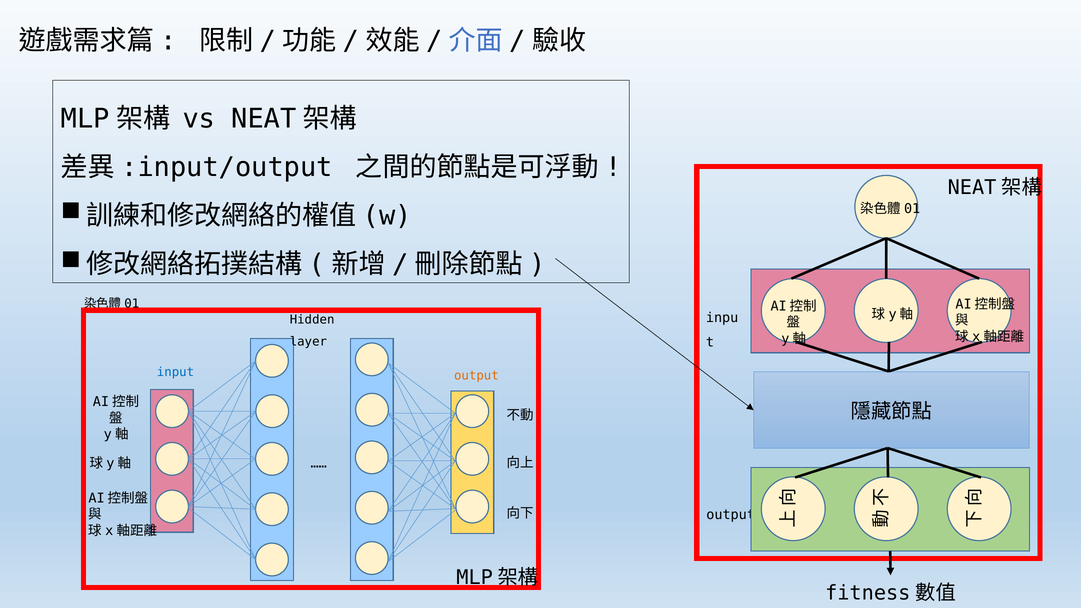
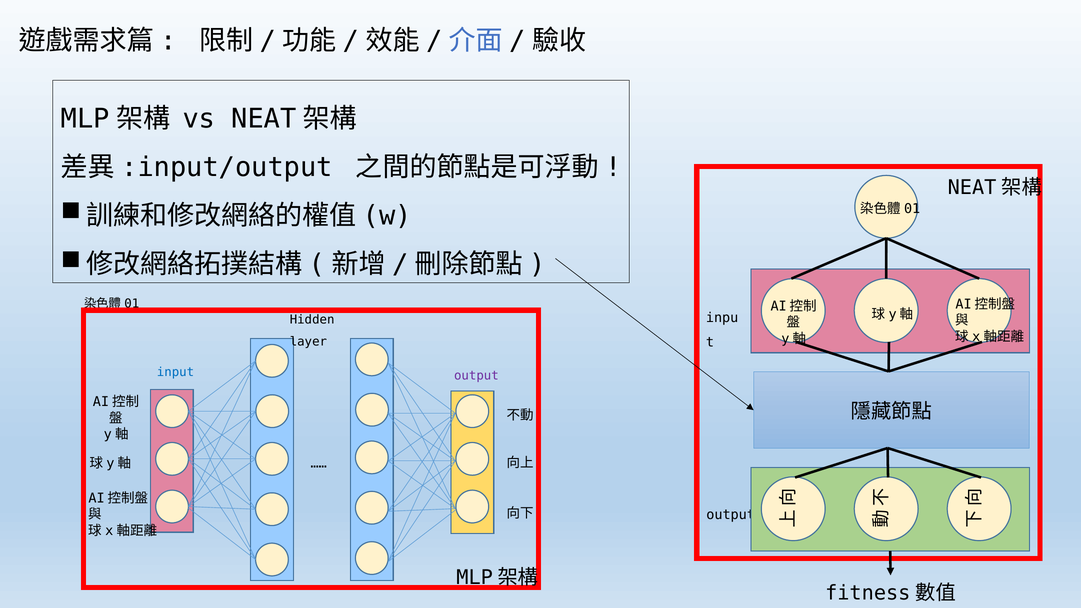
output colour: orange -> purple (476, 376)
